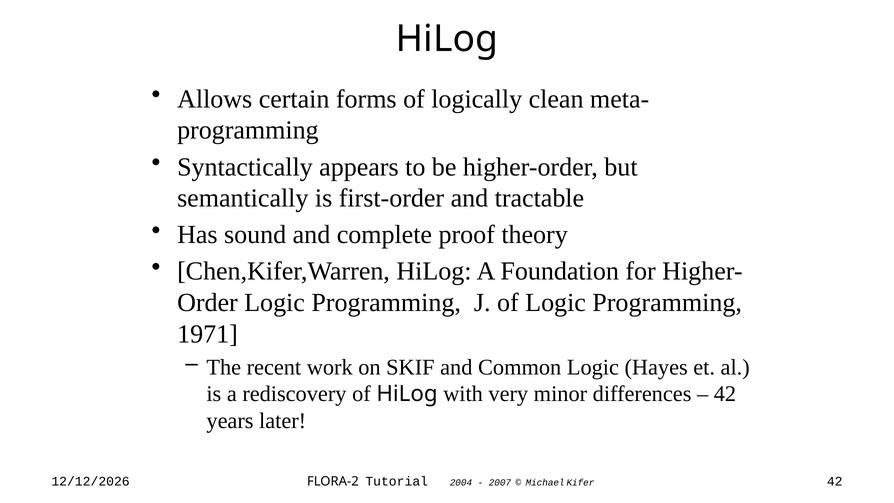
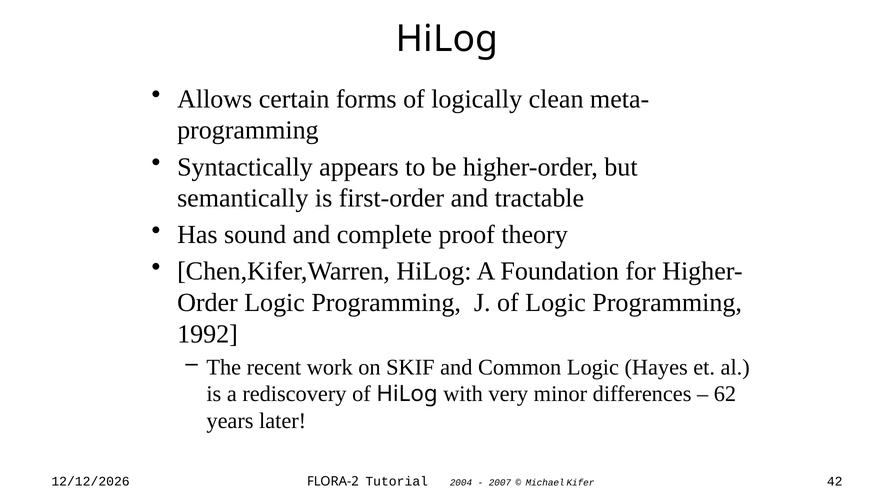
1971: 1971 -> 1992 (207, 334)
42: 42 -> 62 (725, 394)
